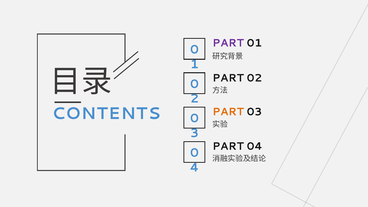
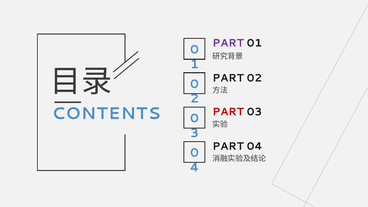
PART colour: orange -> red (228, 112)
